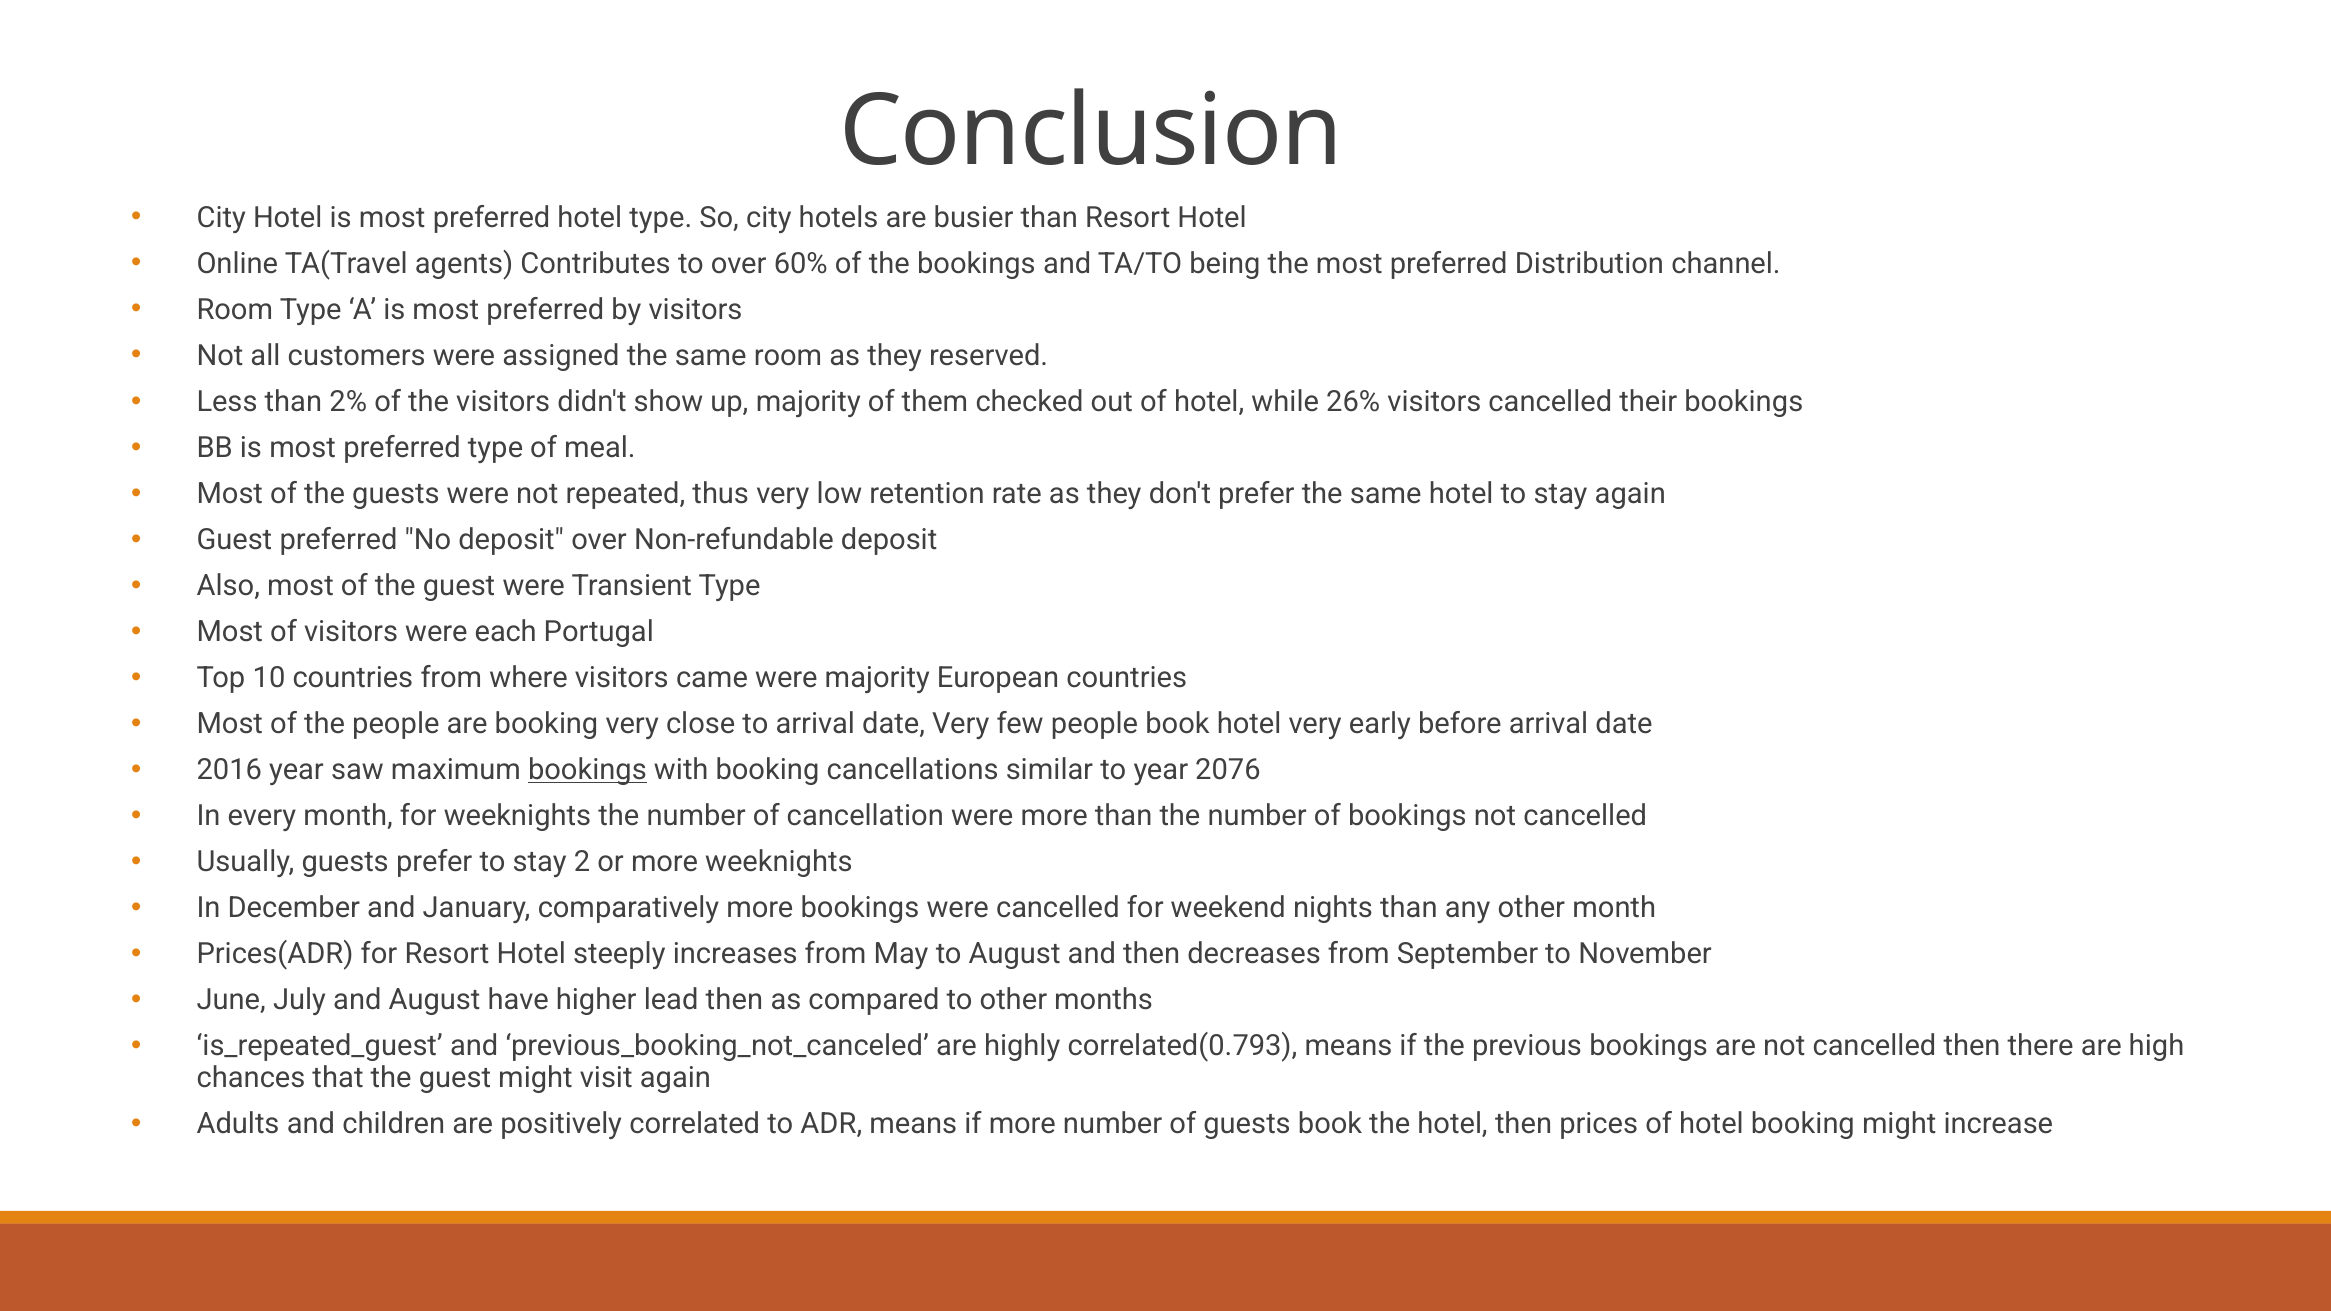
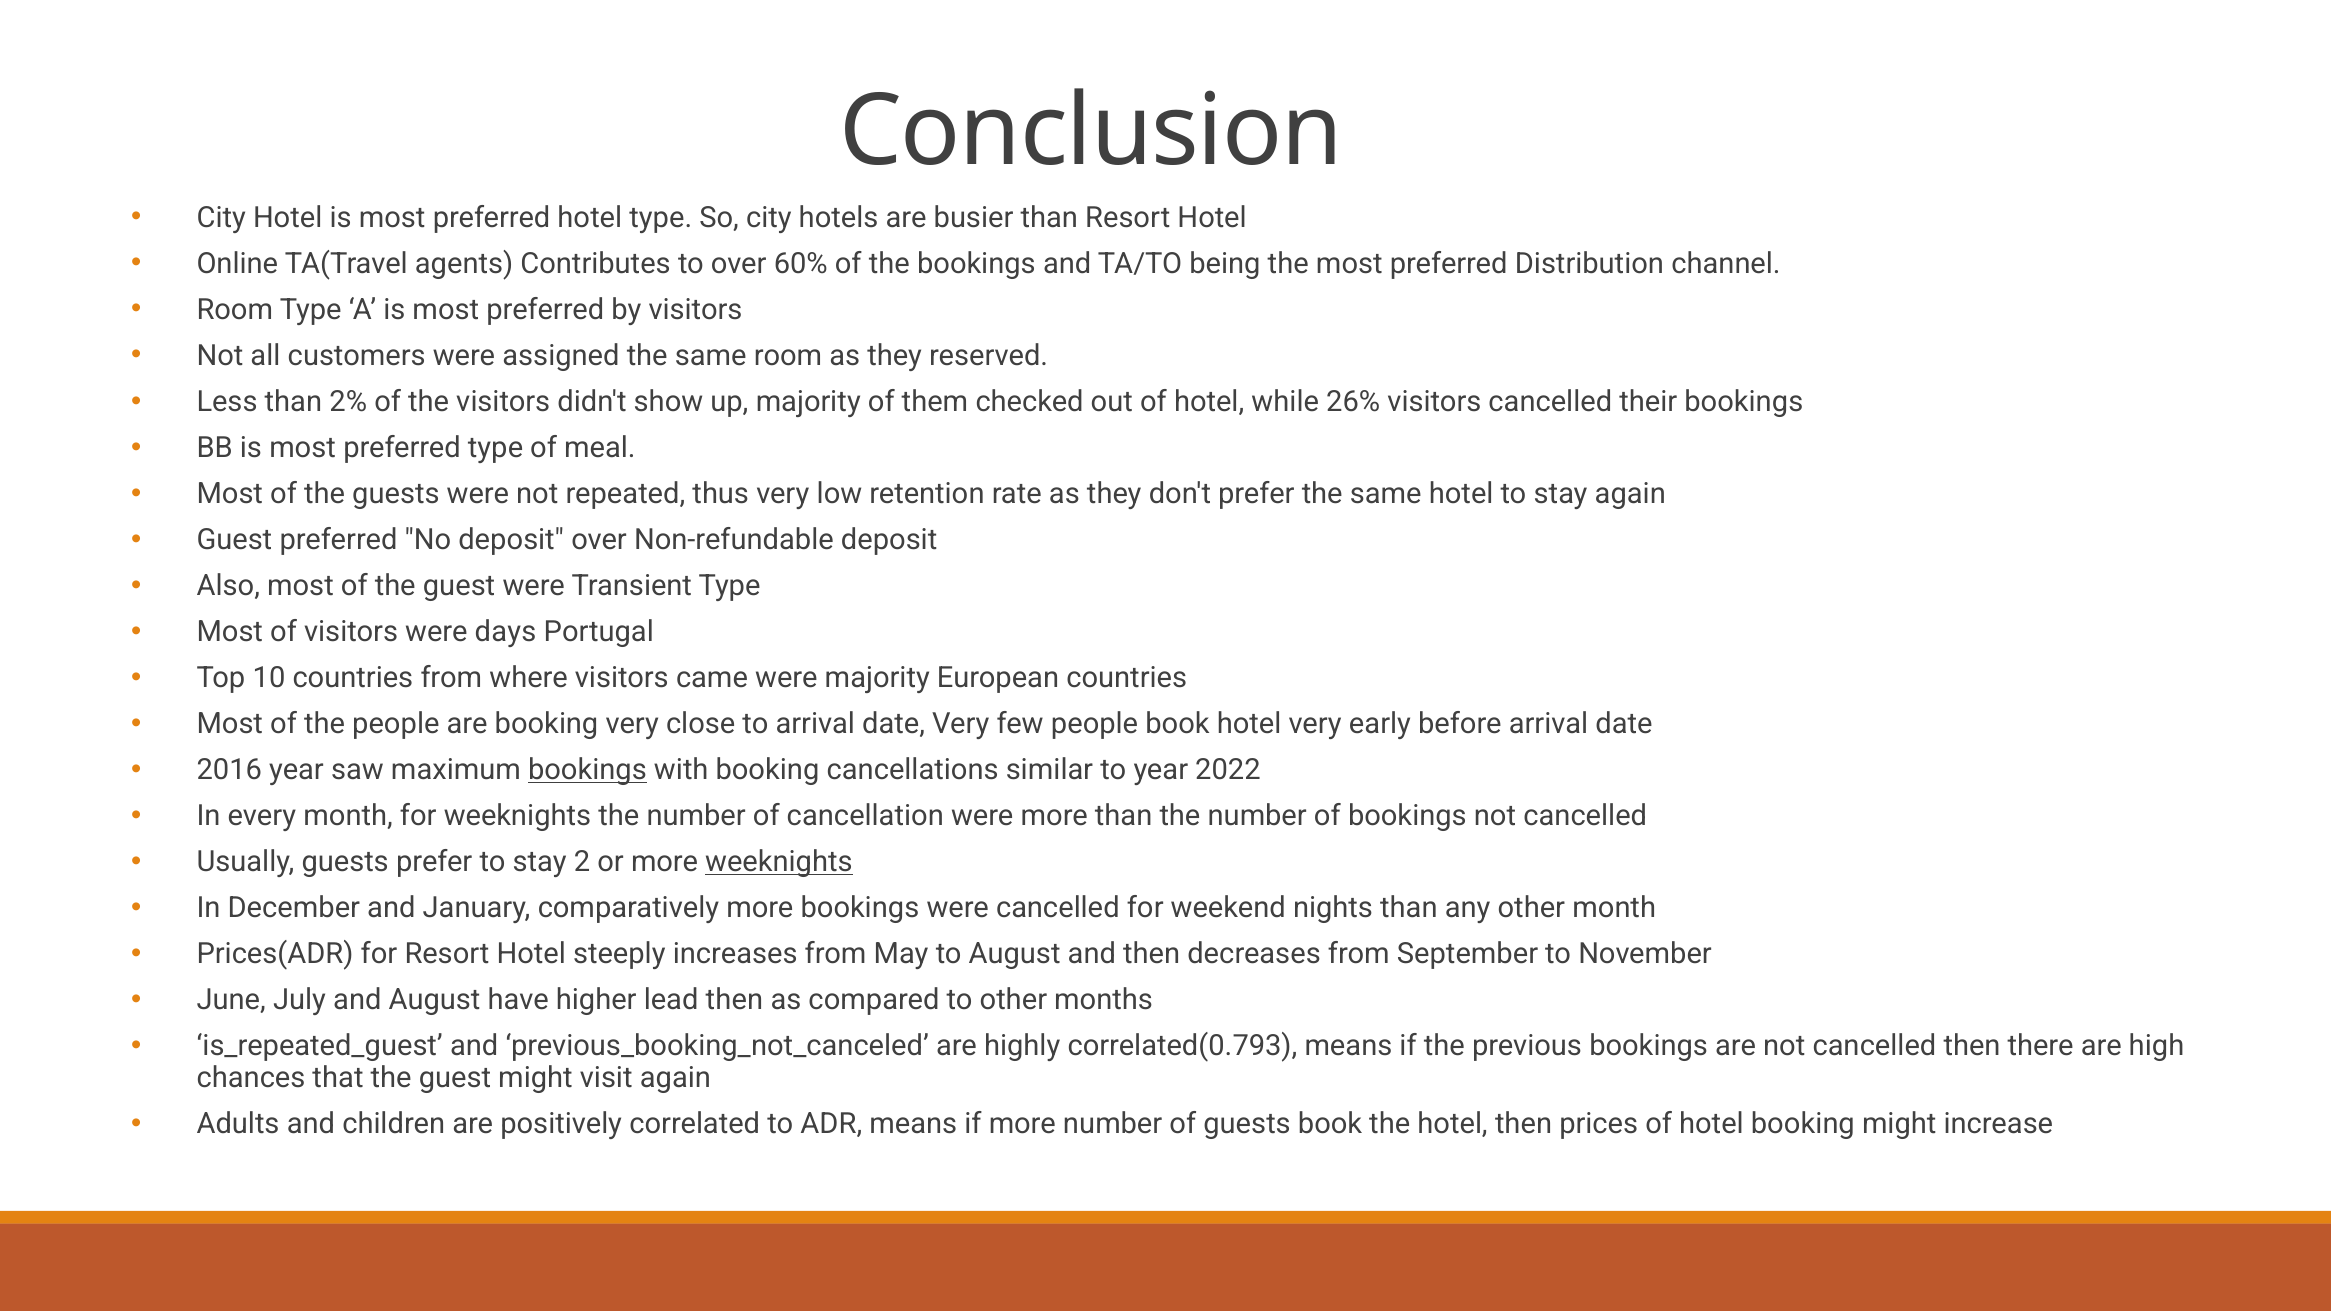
each: each -> days (506, 632)
2076: 2076 -> 2022 (1228, 770)
weeknights underline: none -> present (779, 862)
